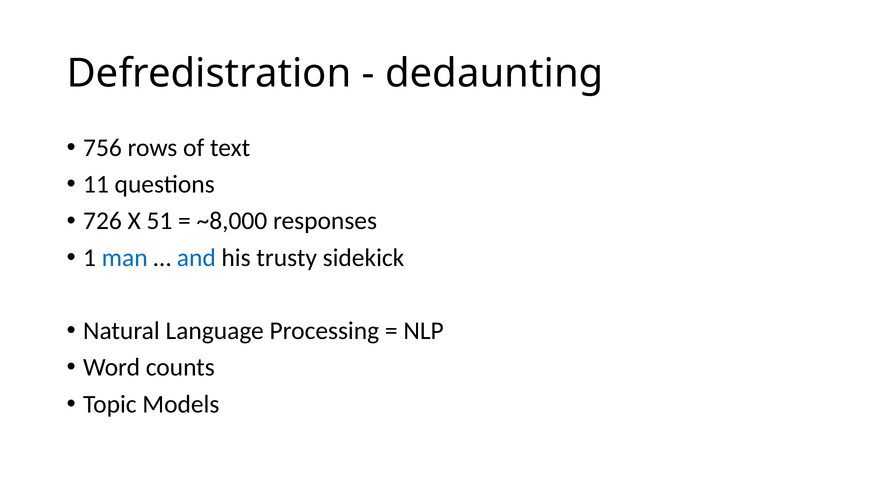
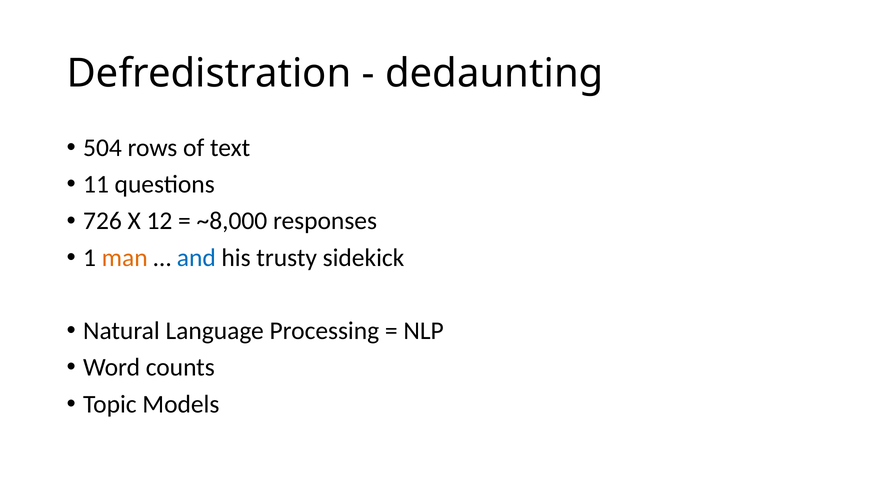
756: 756 -> 504 (102, 148)
51: 51 -> 12 (159, 221)
man colour: blue -> orange (125, 258)
